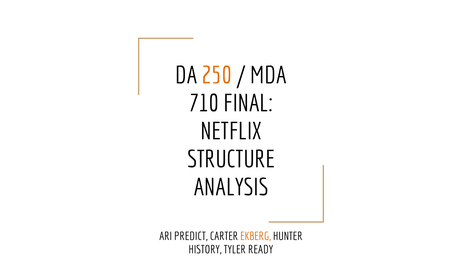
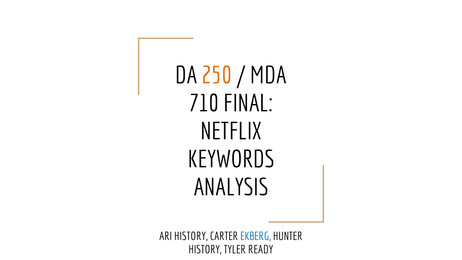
STRUCTURE: STRUCTURE -> KEYWORDS (231, 159)
ARI PREDICT: PREDICT -> HISTORY (191, 236)
EKBERG colour: orange -> blue (256, 236)
